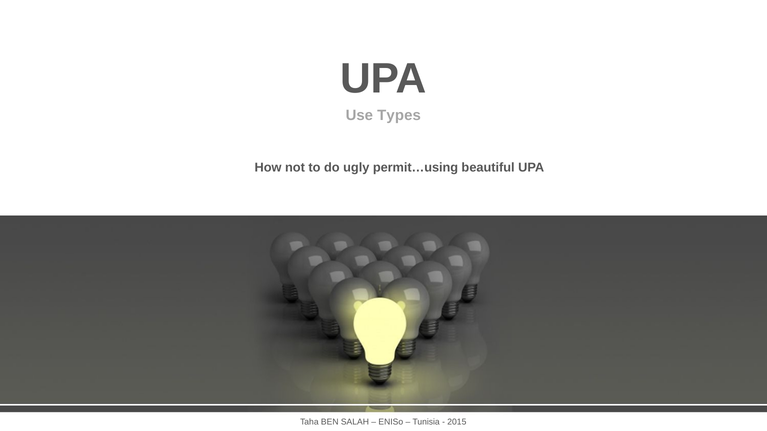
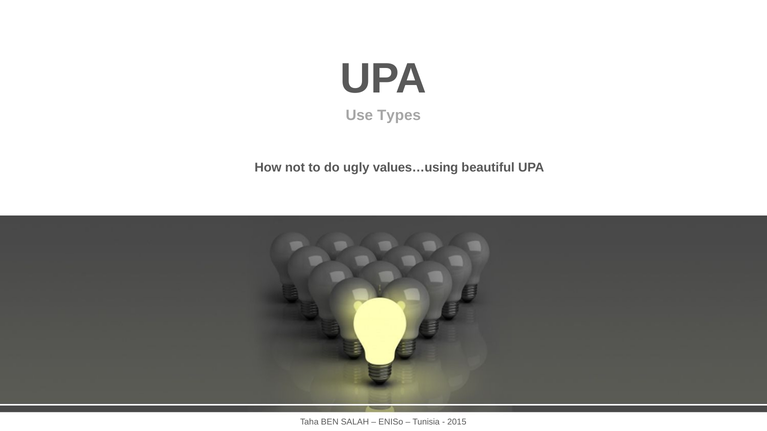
permit…using: permit…using -> values…using (416, 168)
